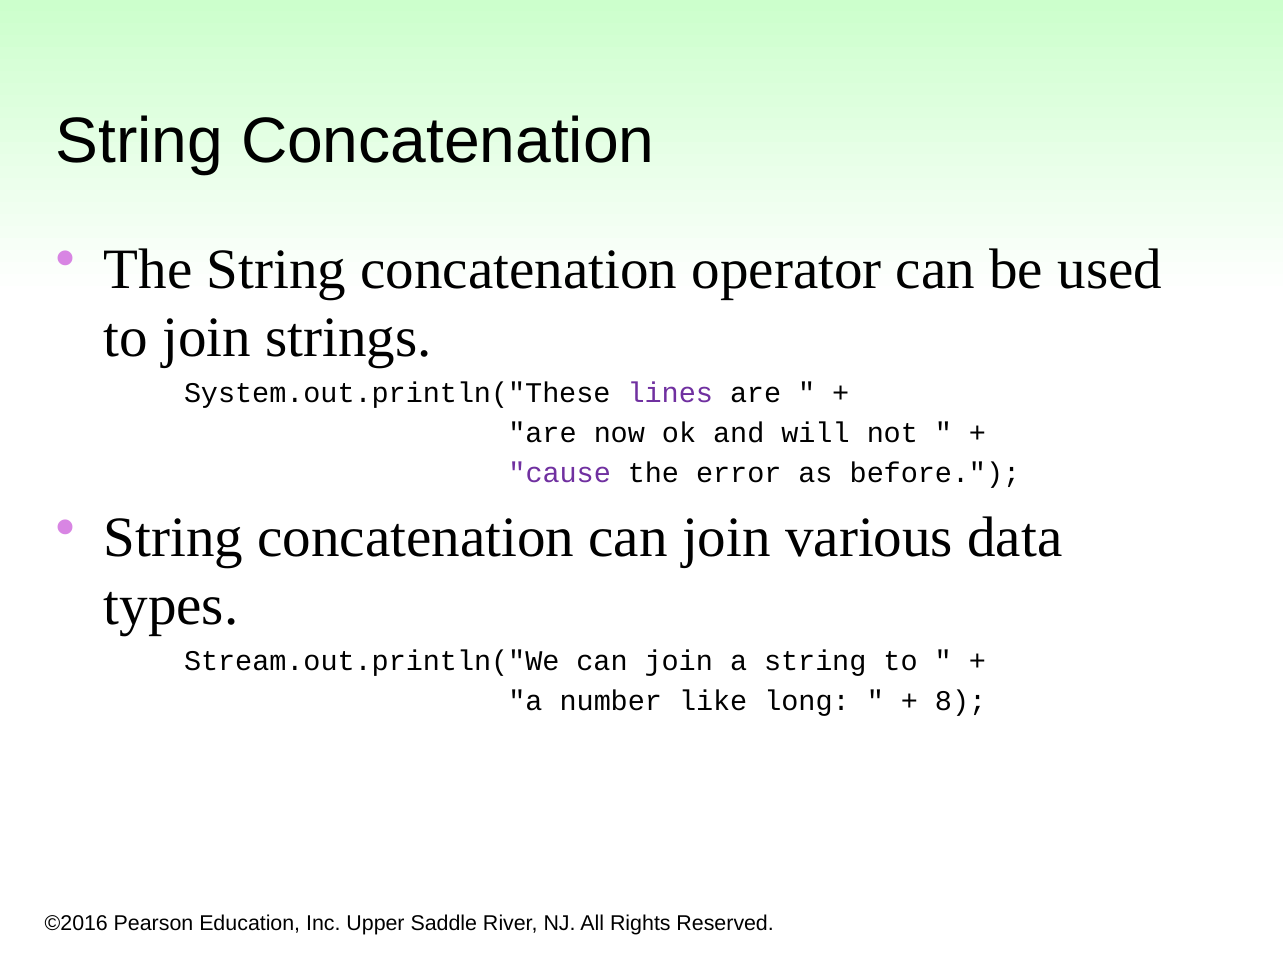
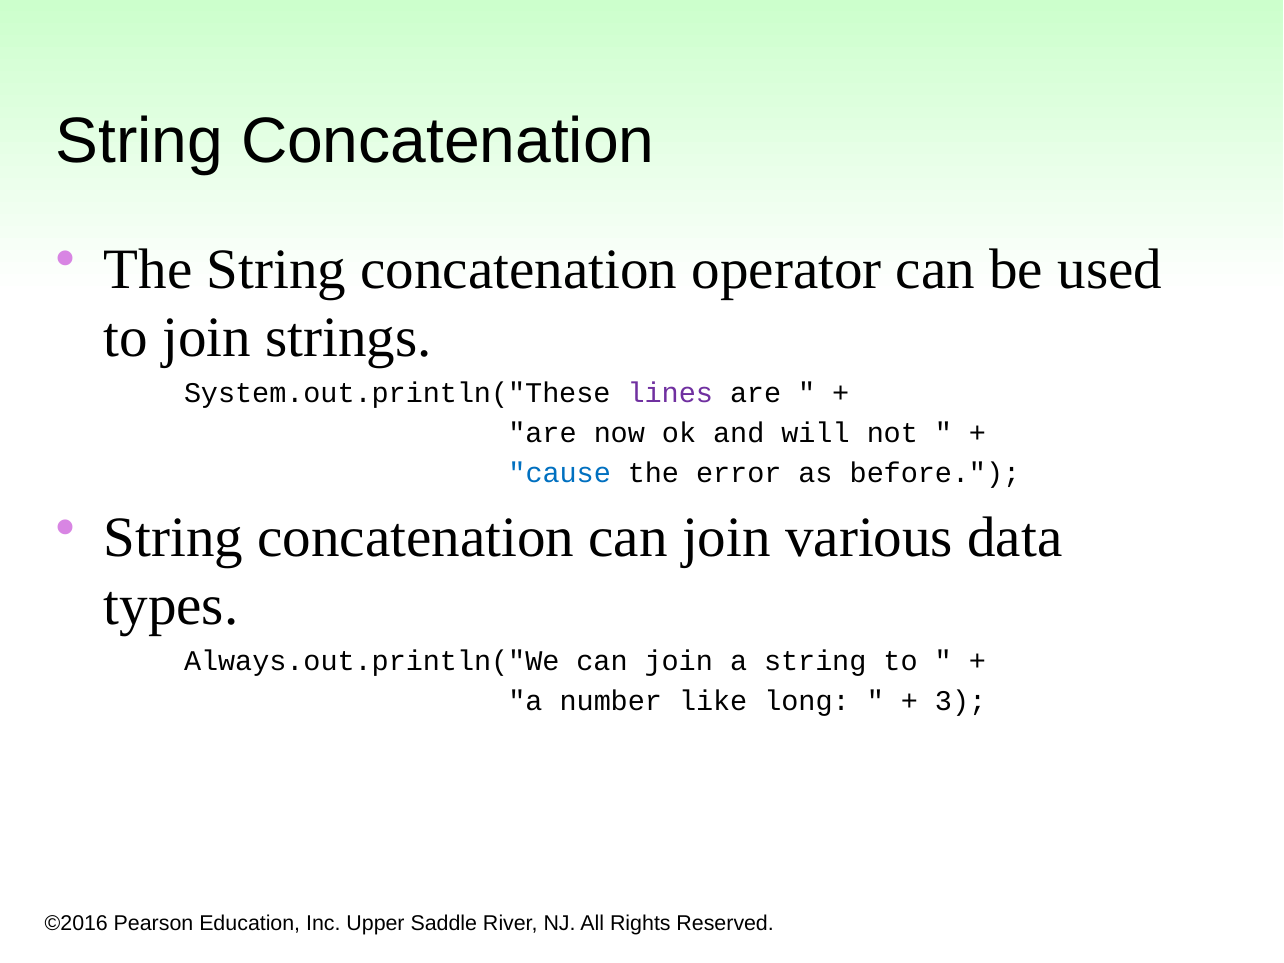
cause colour: purple -> blue (560, 473)
Stream.out.println("We: Stream.out.println("We -> Always.out.println("We (372, 661)
8: 8 -> 3 (961, 701)
